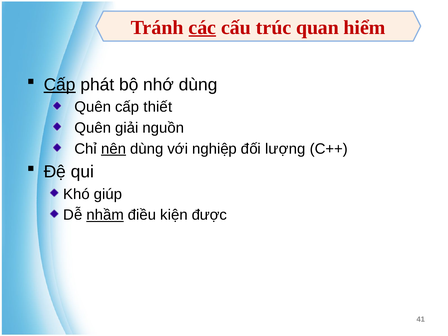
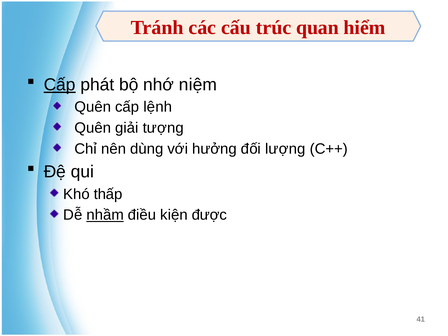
các underline: present -> none (202, 28)
nhớ dùng: dùng -> niệm (198, 85)
thiết: thiết -> lệnh (158, 107)
nguồn: nguồn -> tượng (163, 128)
nên underline: present -> none (114, 149)
nghiệp: nghiệp -> hưởng (215, 149)
giúp: giúp -> thấp (108, 194)
